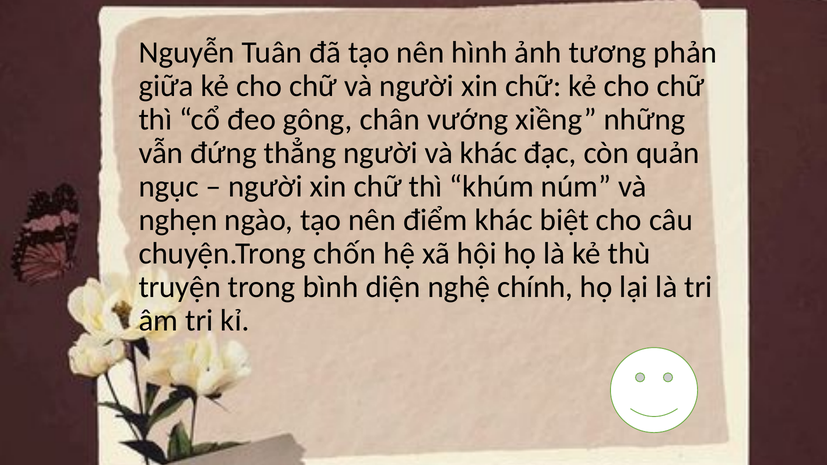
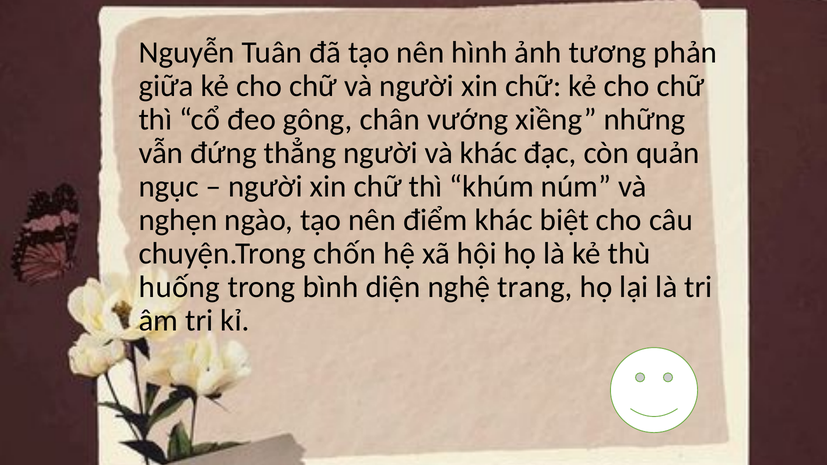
truyện: truyện -> huống (179, 287)
chính: chính -> trang (535, 287)
